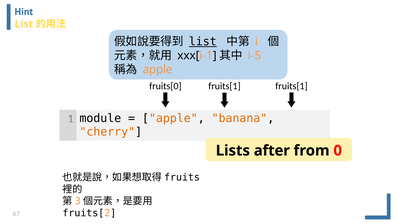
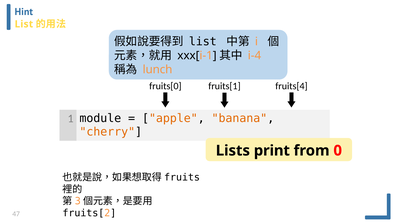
list underline: present -> none (203, 41)
i-5: i-5 -> i-4 (254, 55)
apple: apple -> lunch (158, 69)
fruits[1 fruits[1: fruits[1 -> fruits[4 (291, 86)
after: after -> print (272, 150)
